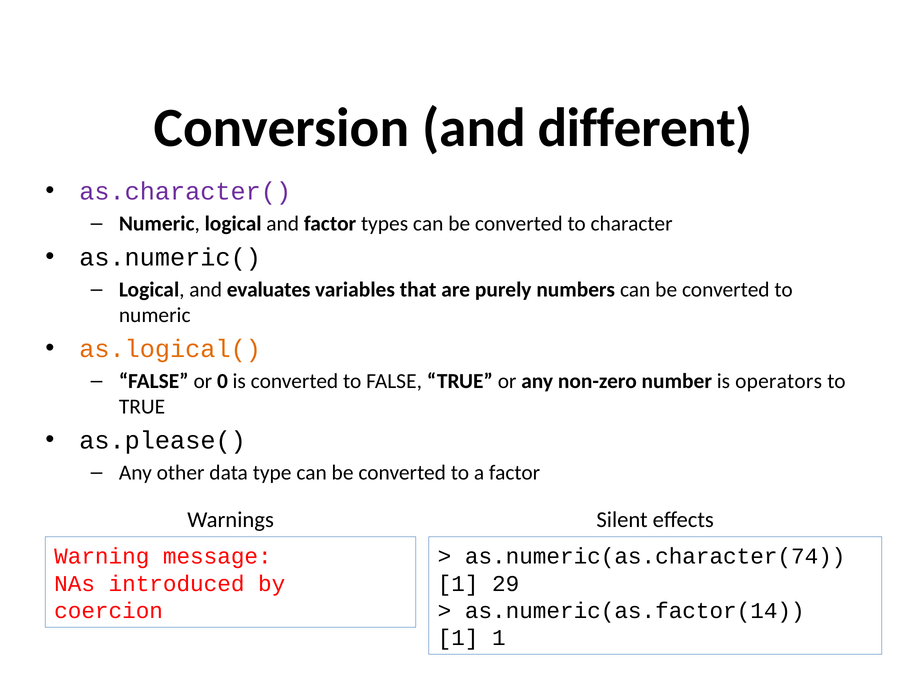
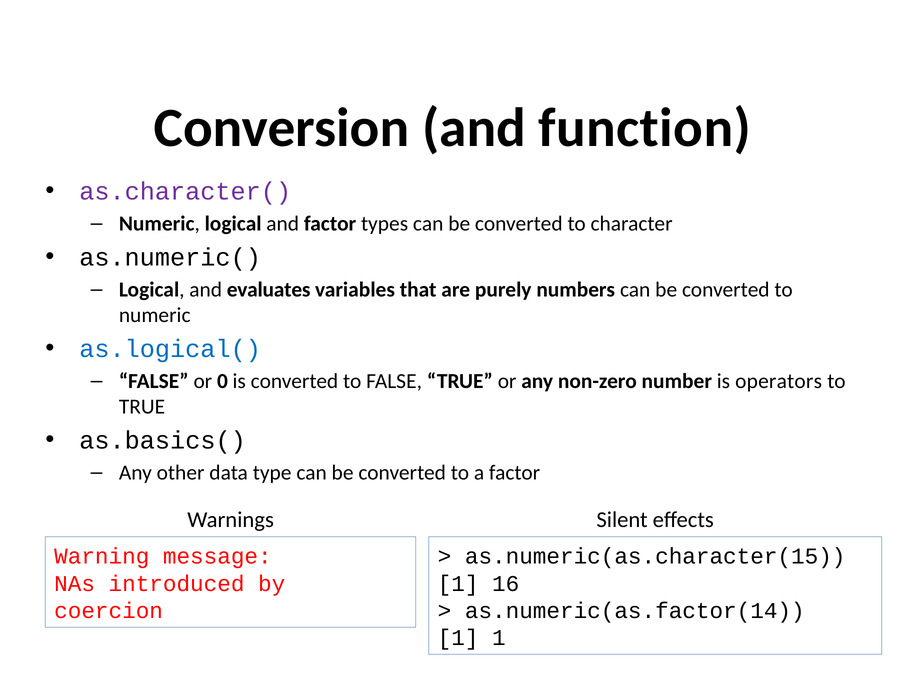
different: different -> function (645, 128)
as.logical( colour: orange -> blue (170, 349)
as.please(: as.please( -> as.basics( (163, 441)
as.numeric(as.character(74: as.numeric(as.character(74 -> as.numeric(as.character(15 (655, 557)
29: 29 -> 16 (506, 584)
